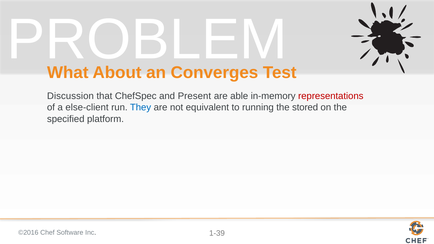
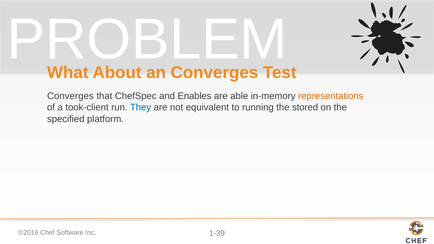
Discussion: Discussion -> Converges (70, 96)
Present: Present -> Enables (195, 96)
representations colour: red -> orange (331, 96)
else-client: else-client -> took-client (87, 108)
